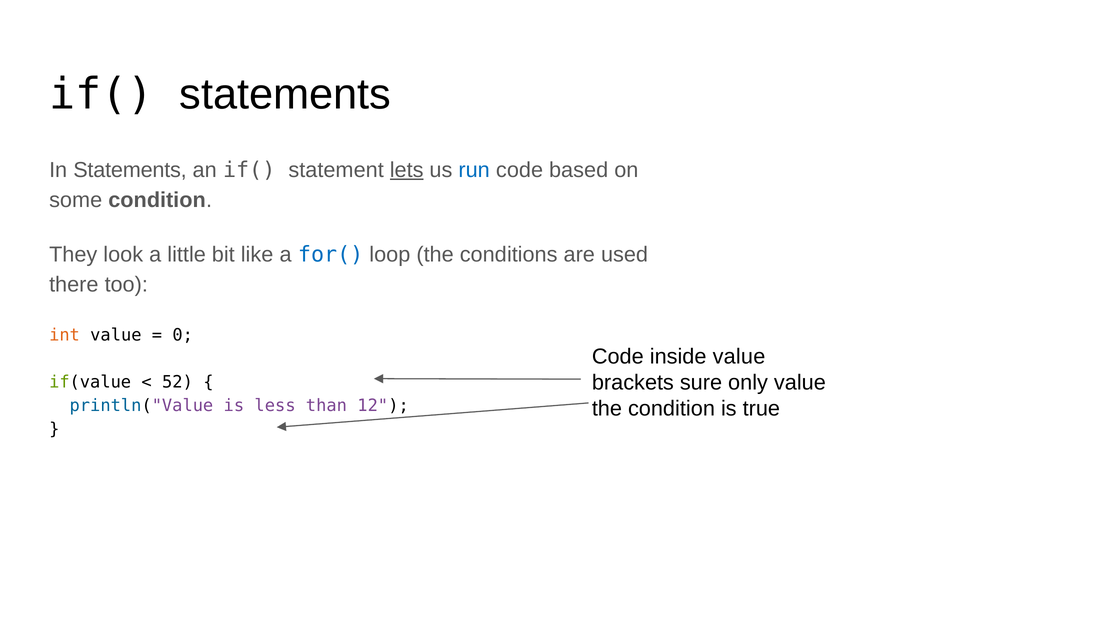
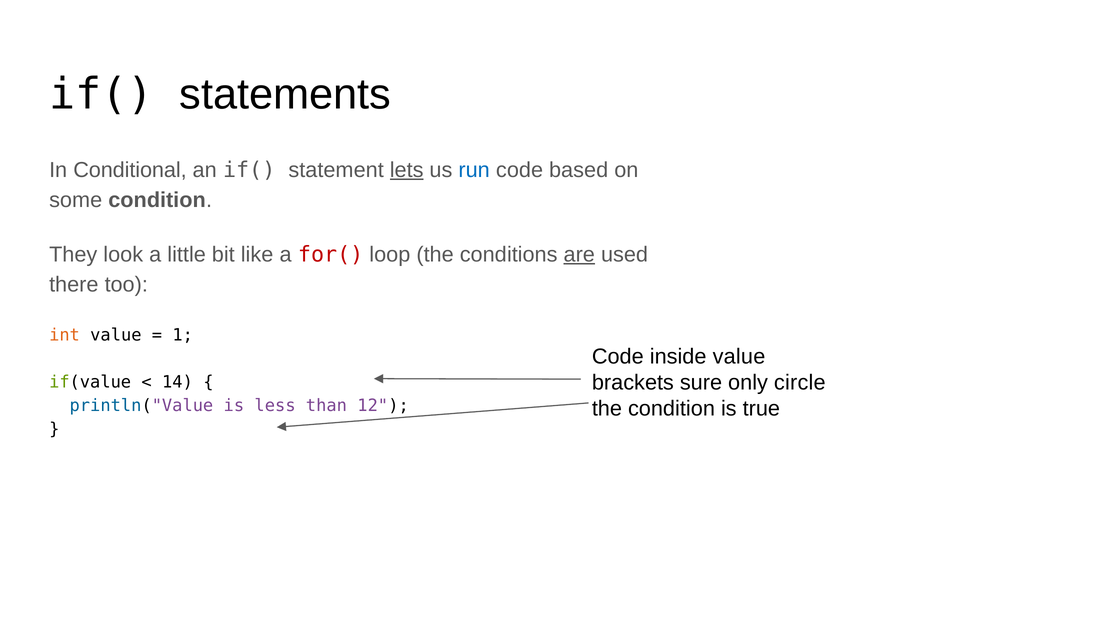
In Statements: Statements -> Conditional (130, 170)
for( colour: blue -> red (331, 255)
are underline: none -> present (579, 255)
0: 0 -> 1 (183, 335)
only value: value -> circle (800, 383)
52: 52 -> 14 (177, 382)
